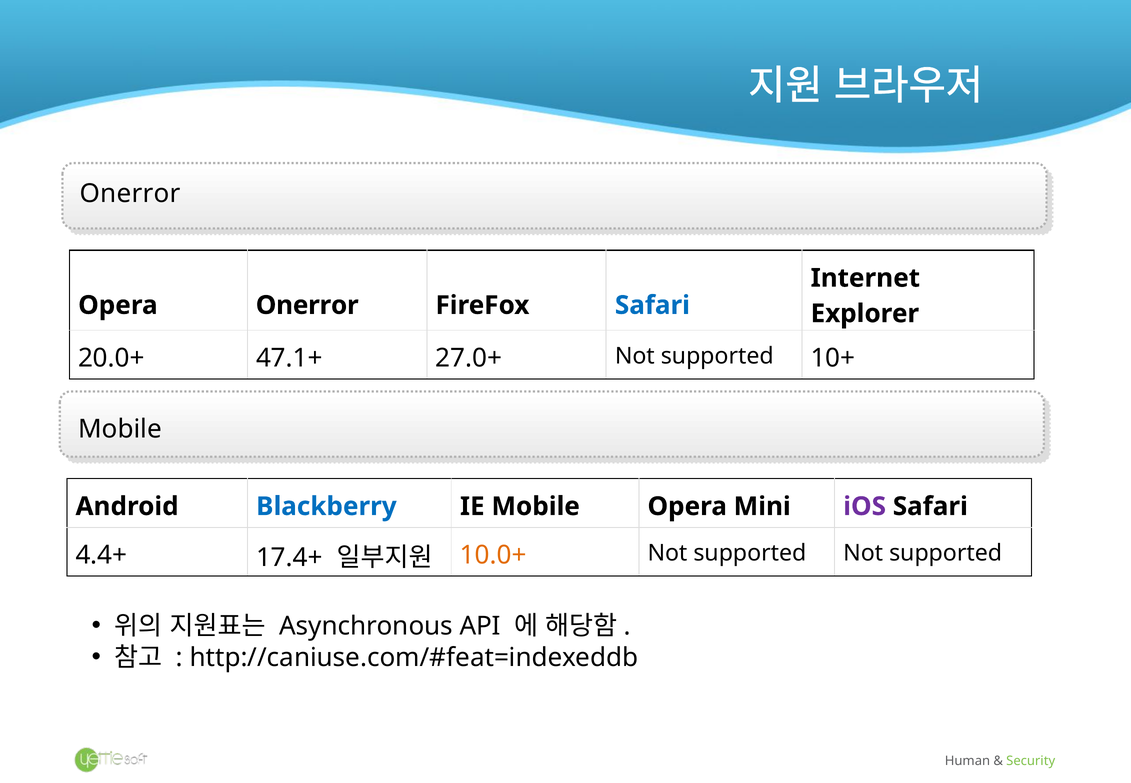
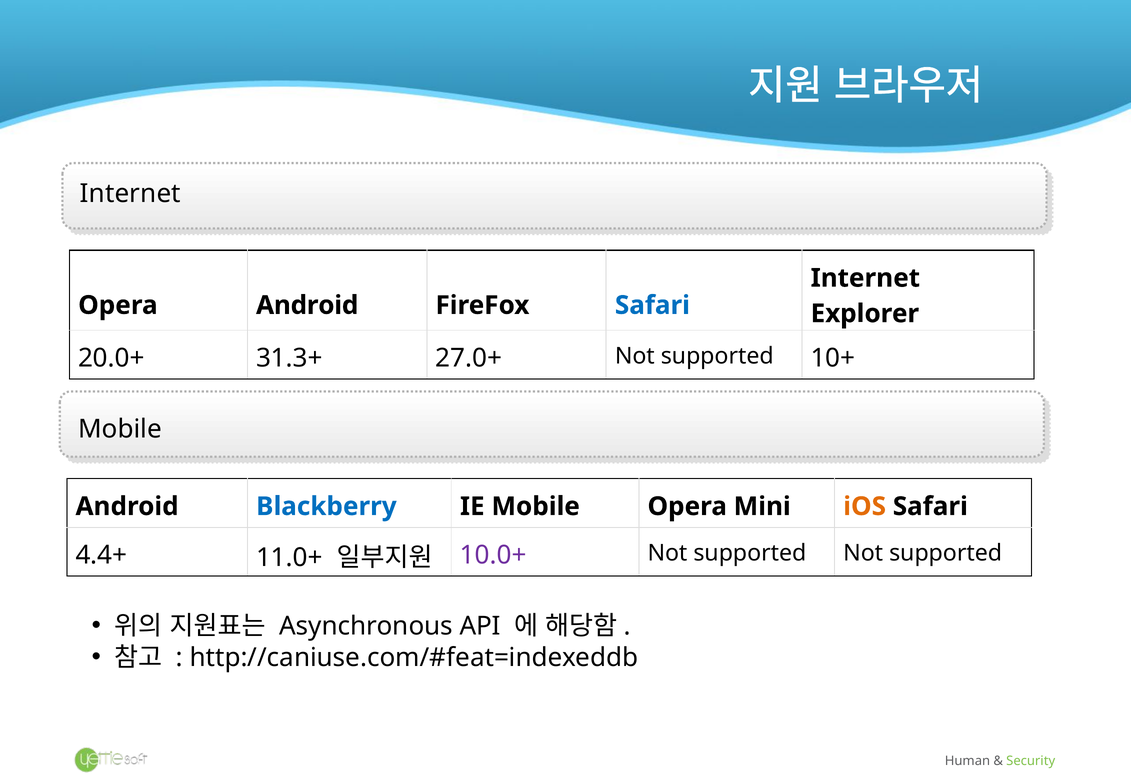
Onerror: Onerror -> Internet (130, 194)
Opera Onerror: Onerror -> Android (307, 305)
47.1+: 47.1+ -> 31.3+ (289, 358)
iOS colour: purple -> orange (865, 506)
17.4+: 17.4+ -> 11.0+ (289, 558)
10.0+ colour: orange -> purple (493, 555)
